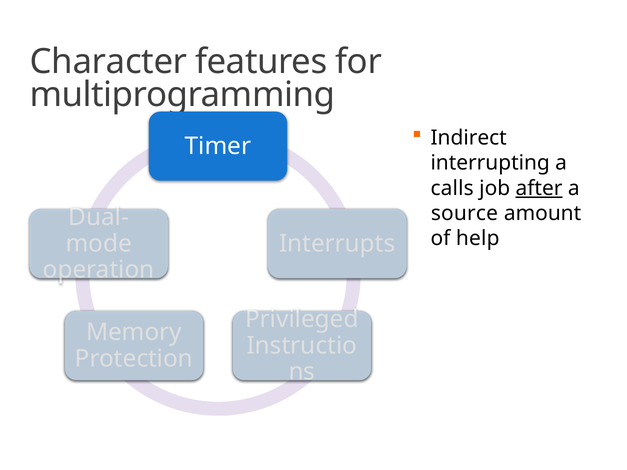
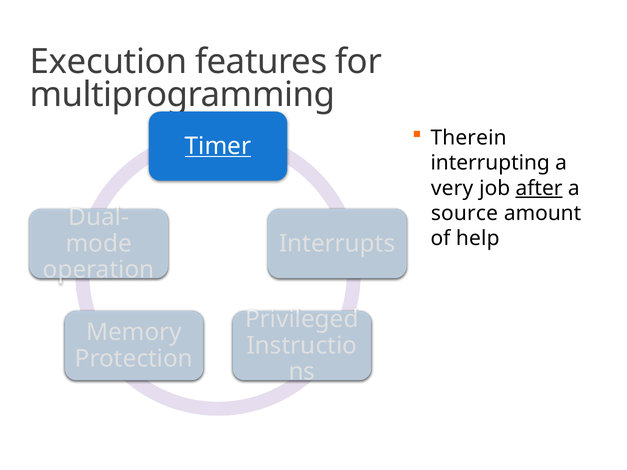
Character: Character -> Execution (108, 62)
Indirect: Indirect -> Therein (469, 138)
Timer underline: none -> present (218, 146)
calls: calls -> very (452, 188)
